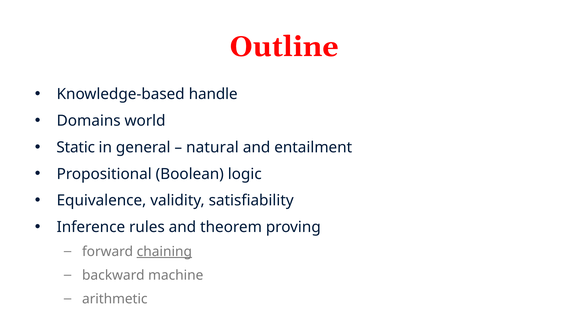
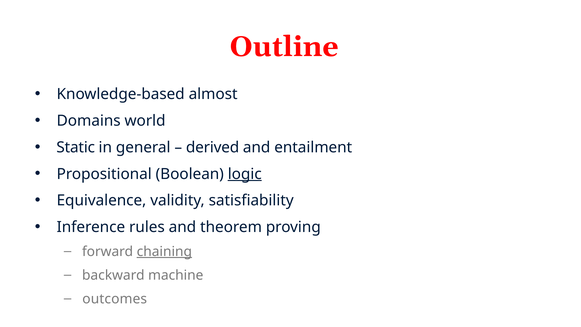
handle: handle -> almost (213, 94)
natural: natural -> derived (213, 147)
logic underline: none -> present (245, 174)
arithmetic: arithmetic -> outcomes (115, 299)
